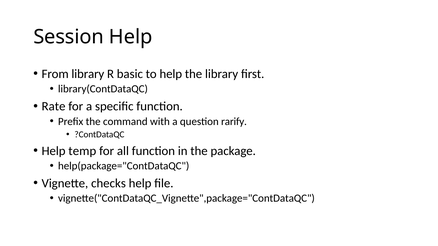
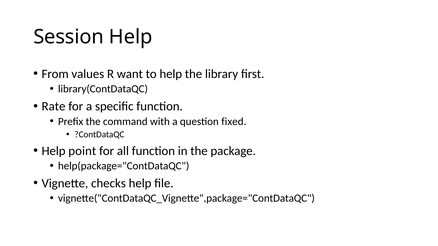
From library: library -> values (88, 74)
basic: basic -> want (130, 74)
rarify: rarify -> fixed (234, 122)
temp: temp -> point (82, 151)
